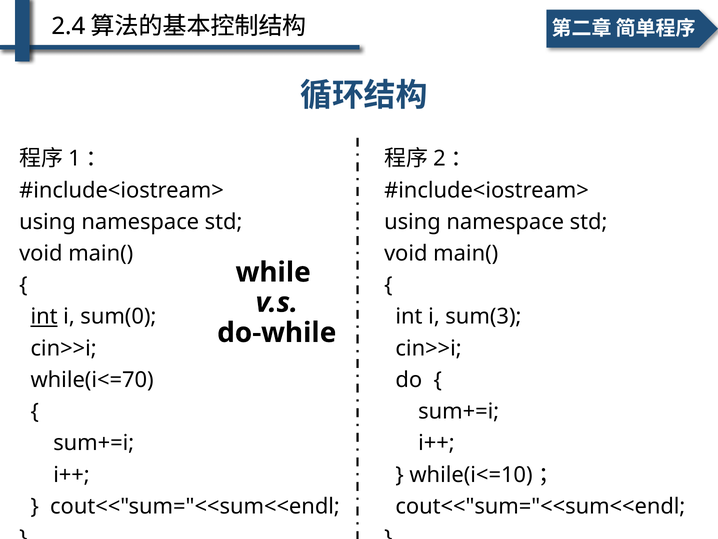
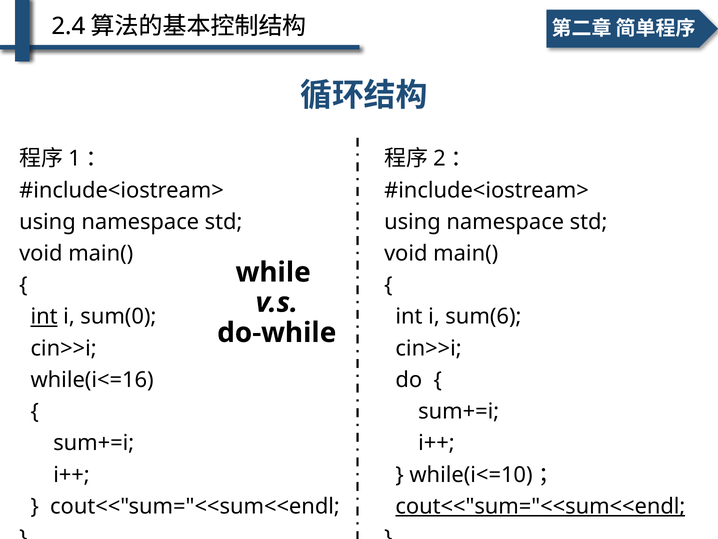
sum(3: sum(3 -> sum(6 (483, 316)
while(i<=70: while(i<=70 -> while(i<=16 (92, 380)
cout<<"sum="<<sum<<endl underline: none -> present (540, 506)
